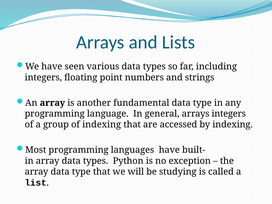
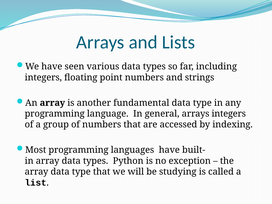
of indexing: indexing -> numbers (102, 125)
